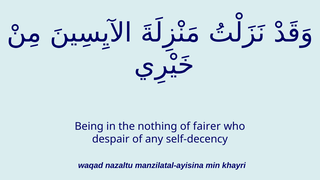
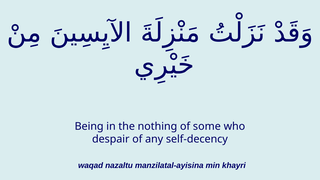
fairer: fairer -> some (207, 126)
